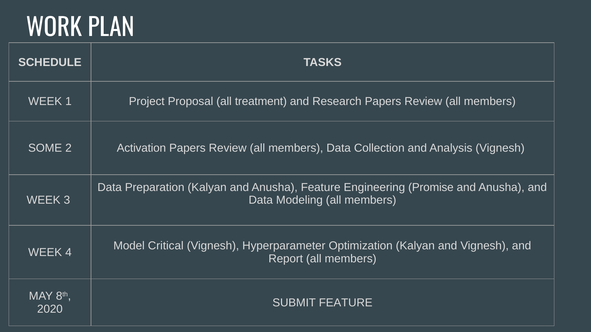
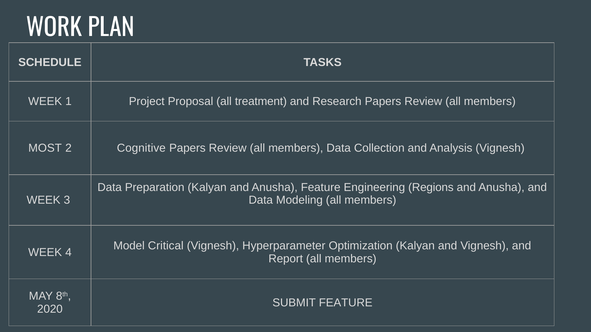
SOME: SOME -> MOST (45, 148)
Activation: Activation -> Cognitive (141, 148)
Promise: Promise -> Regions (431, 188)
